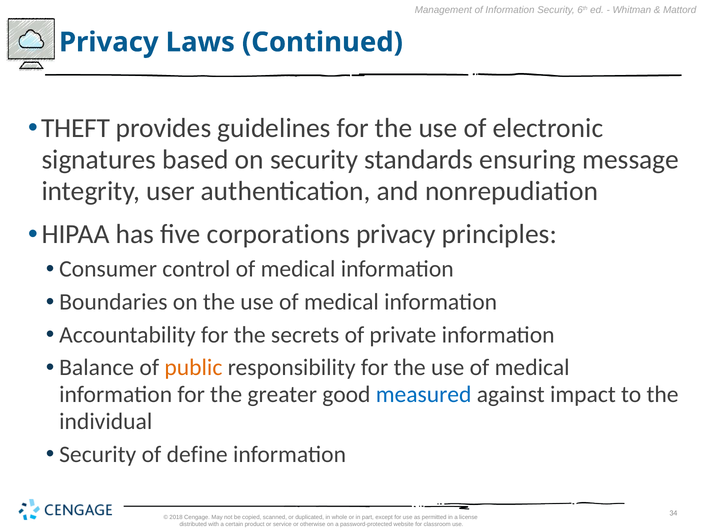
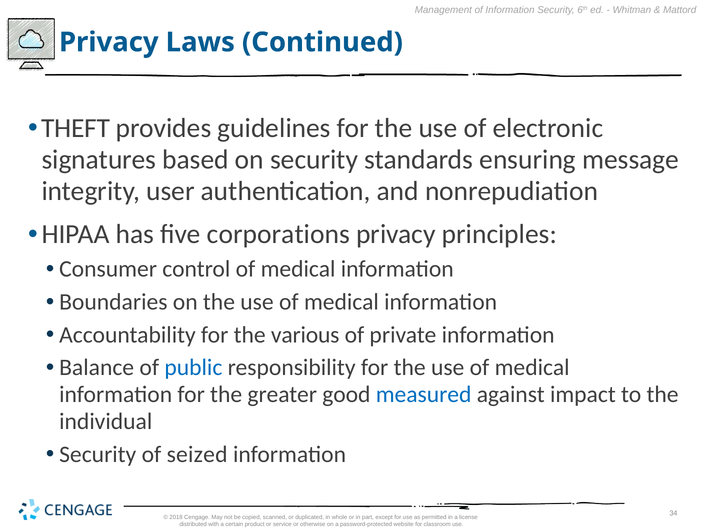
secrets: secrets -> various (305, 335)
public colour: orange -> blue (193, 368)
define: define -> seized (197, 454)
